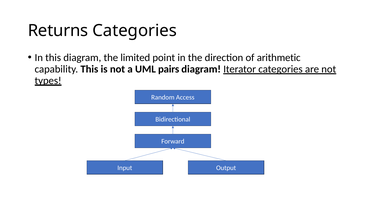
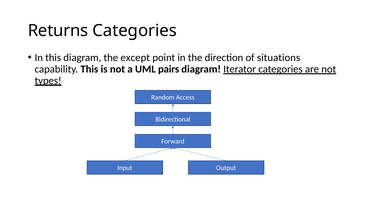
limited: limited -> except (135, 58)
arithmetic: arithmetic -> situations (279, 58)
